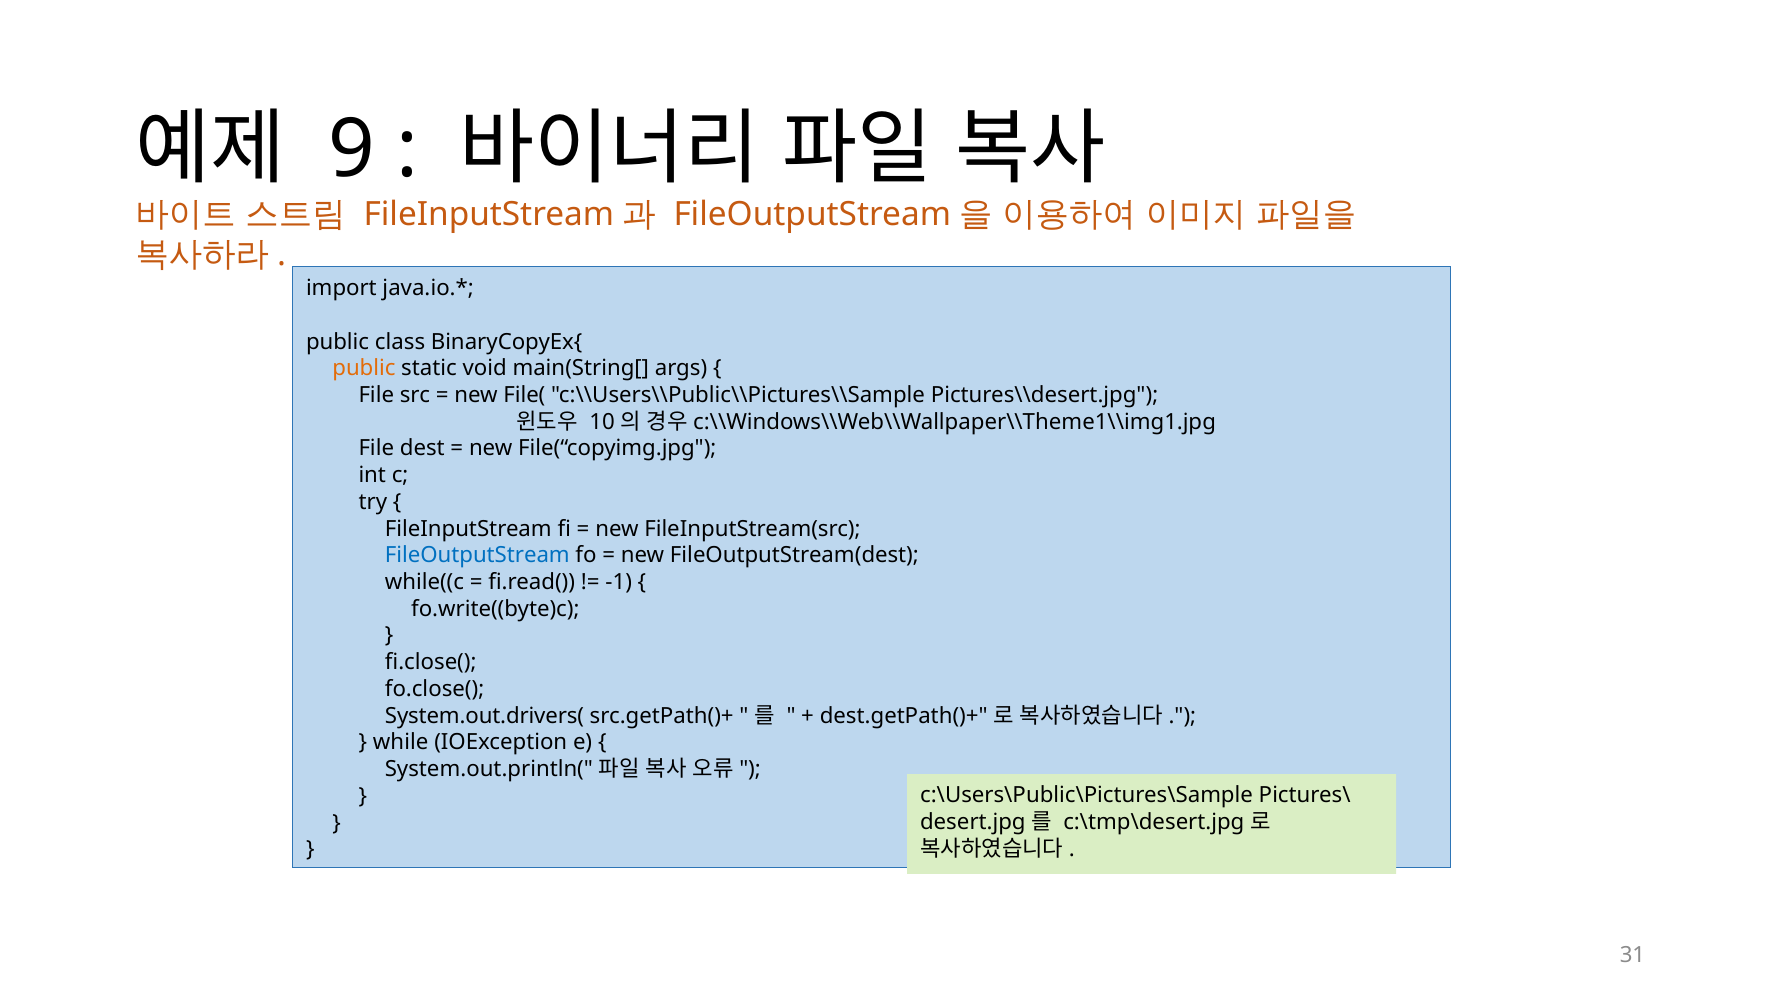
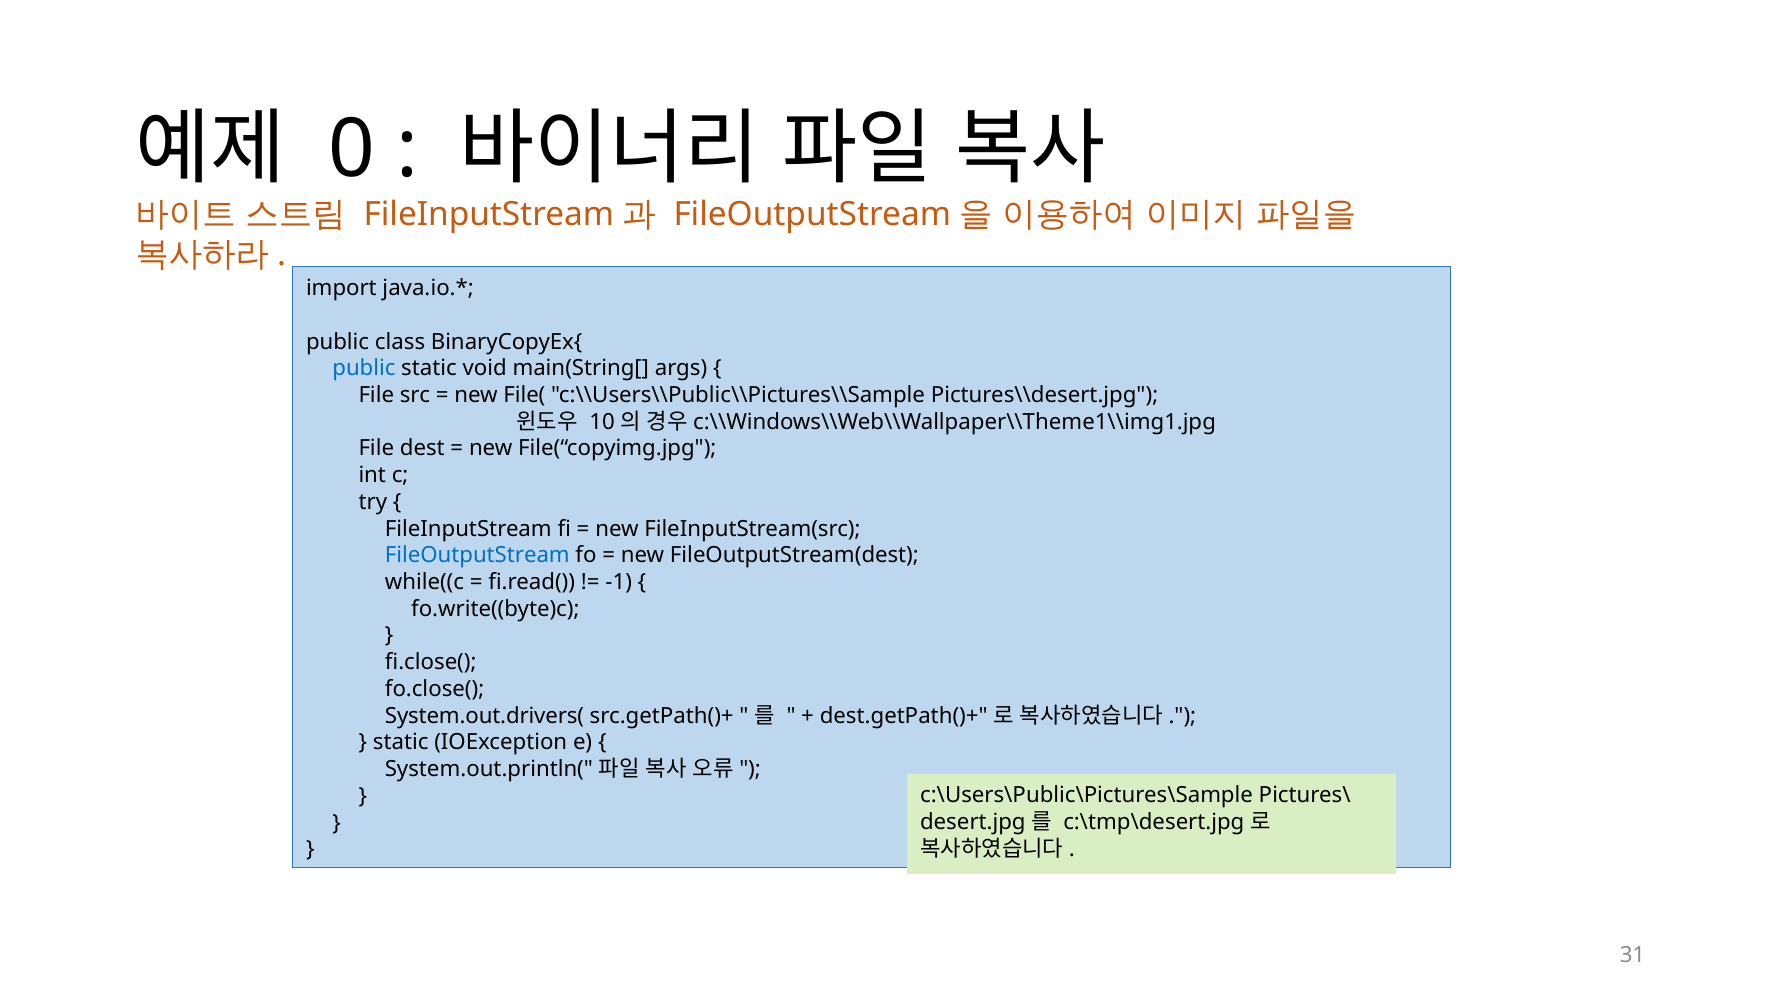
9: 9 -> 0 (352, 150)
public colour: orange -> blue (364, 368)
while: while -> static (401, 742)
